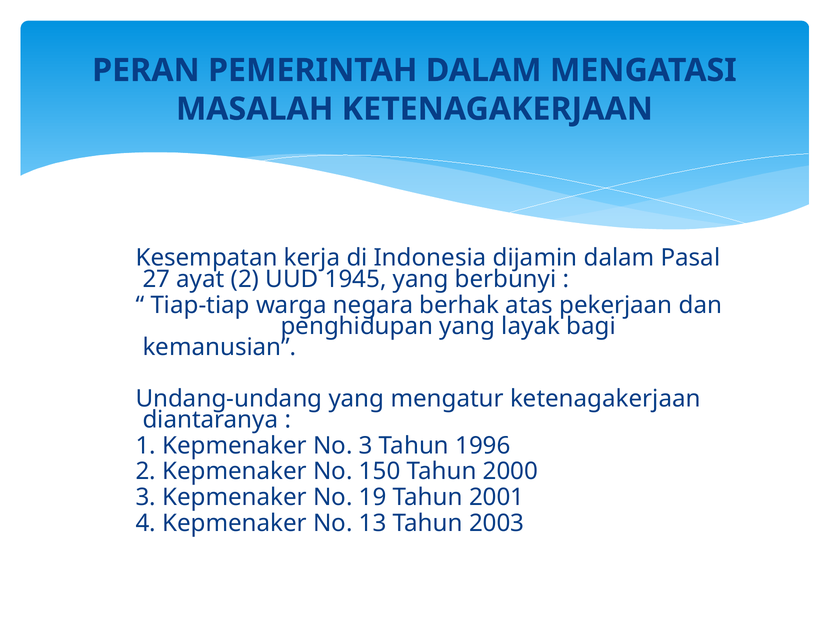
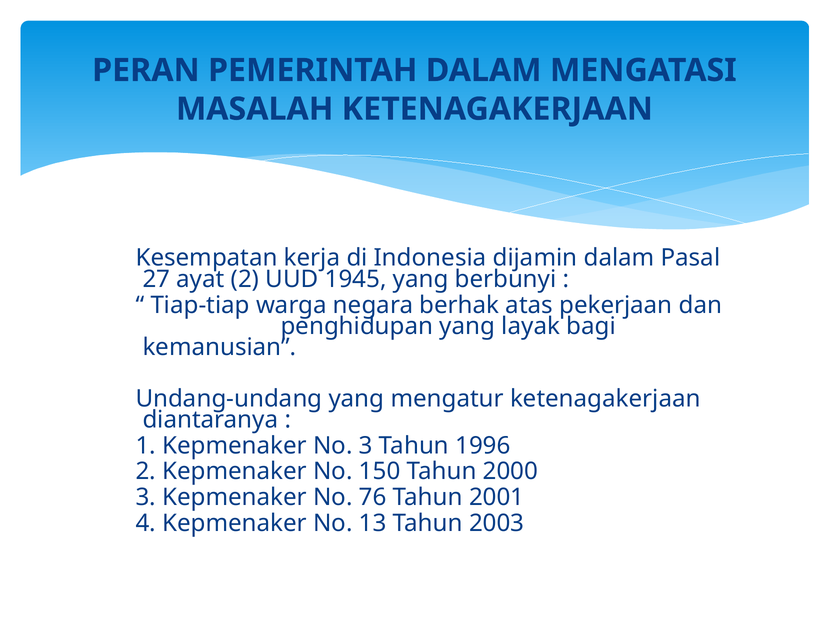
19: 19 -> 76 (373, 497)
